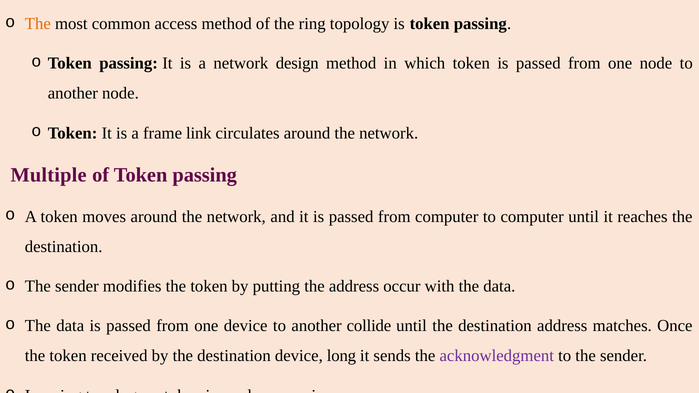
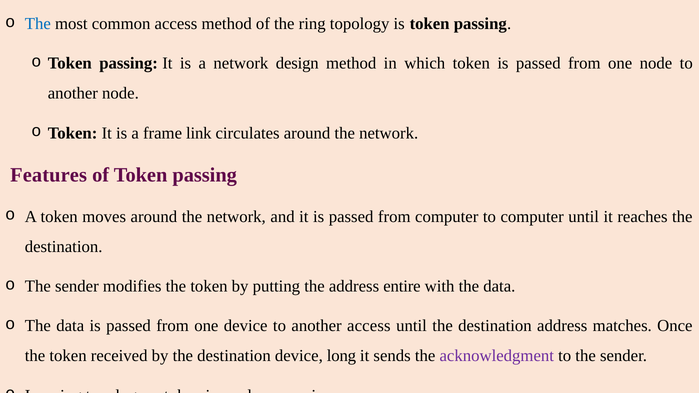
The colour: orange -> blue (38, 24)
Multiple: Multiple -> Features (49, 175)
occur: occur -> entire (402, 286)
another collide: collide -> access (369, 326)
